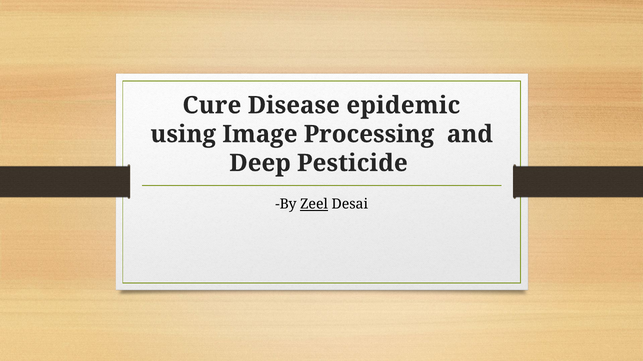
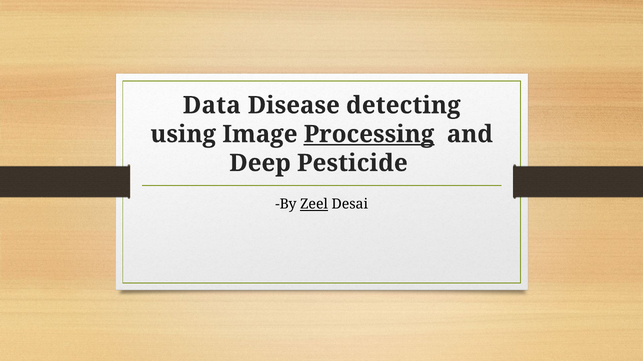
Cure: Cure -> Data (212, 106)
epidemic: epidemic -> detecting (403, 106)
Processing underline: none -> present (369, 134)
